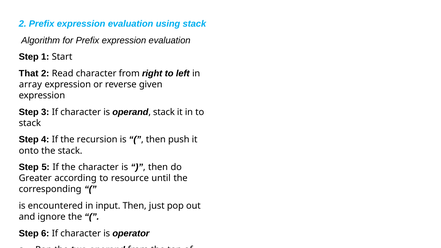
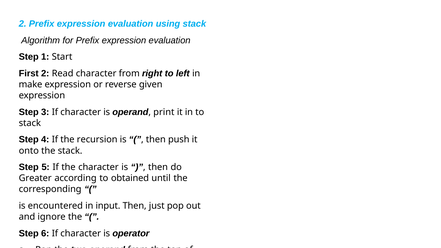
That: That -> First (29, 74)
array: array -> make (31, 85)
stack: stack -> print (164, 112)
resource: resource -> obtained (130, 178)
